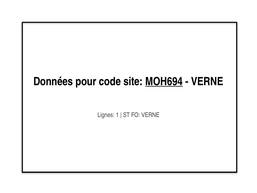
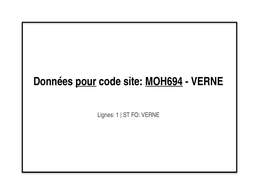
pour underline: none -> present (86, 81)
